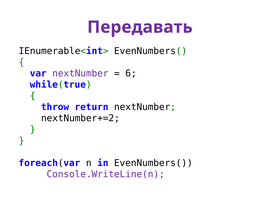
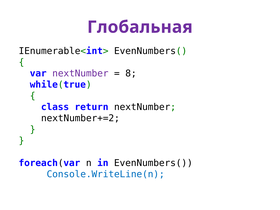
Передавать: Передавать -> Глобальная (140, 27)
6: 6 -> 8 (131, 73)
throw: throw -> class (55, 107)
Console.WriteLine(n colour: purple -> blue (106, 174)
